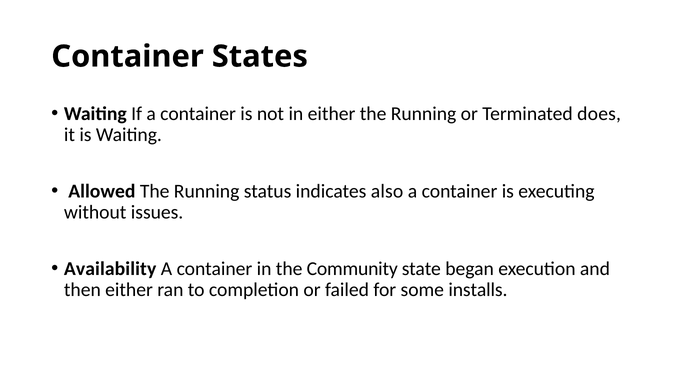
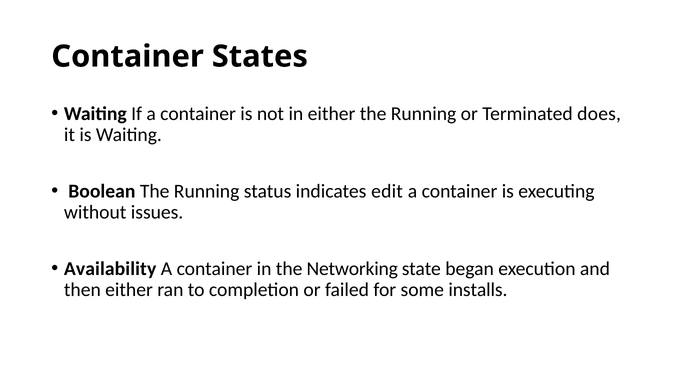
Allowed: Allowed -> Boolean (102, 191)
also: also -> edit (387, 191)
Community: Community -> Networking (352, 269)
